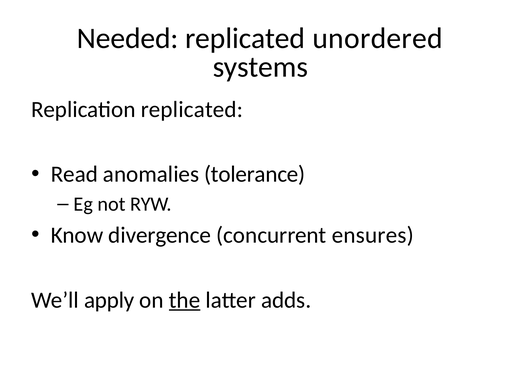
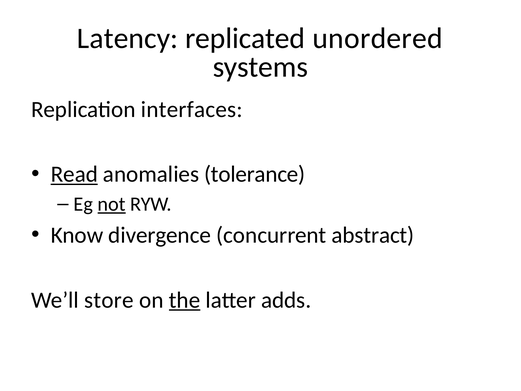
Needed: Needed -> Latency (128, 38)
Replication replicated: replicated -> interfaces (192, 109)
Read underline: none -> present (74, 174)
not underline: none -> present (112, 204)
ensures: ensures -> abstract (373, 235)
apply: apply -> store (109, 300)
